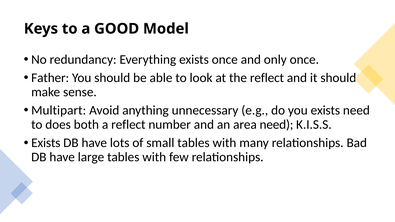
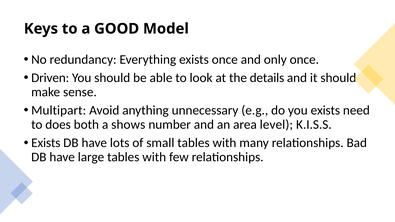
Father: Father -> Driven (50, 78)
the reflect: reflect -> details (267, 78)
a reflect: reflect -> shows (128, 125)
area need: need -> level (276, 125)
